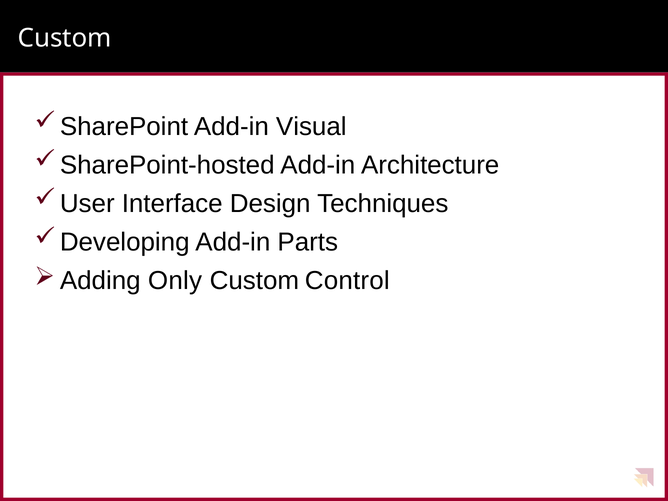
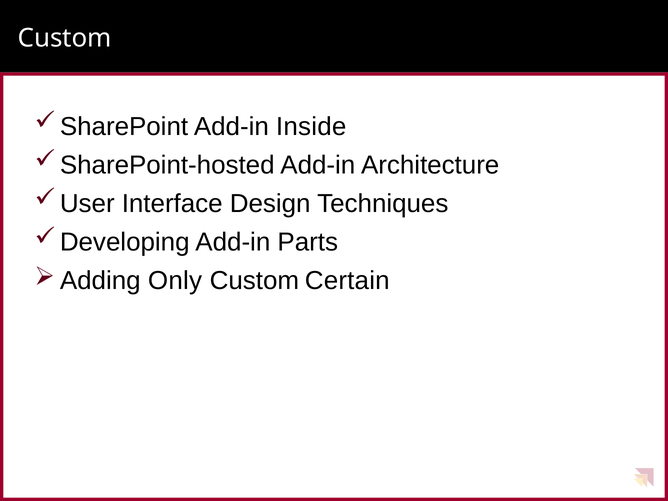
Visual: Visual -> Inside (311, 126)
Control: Control -> Certain (347, 281)
